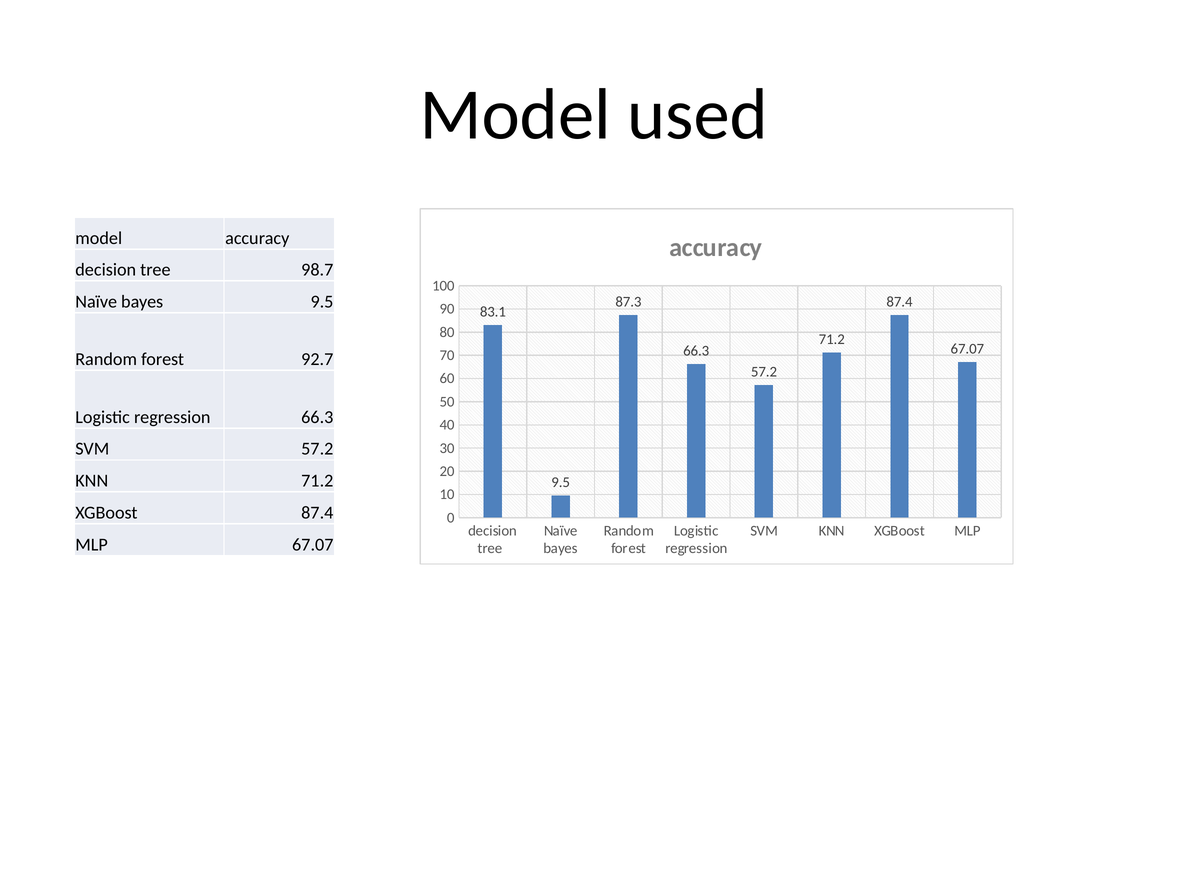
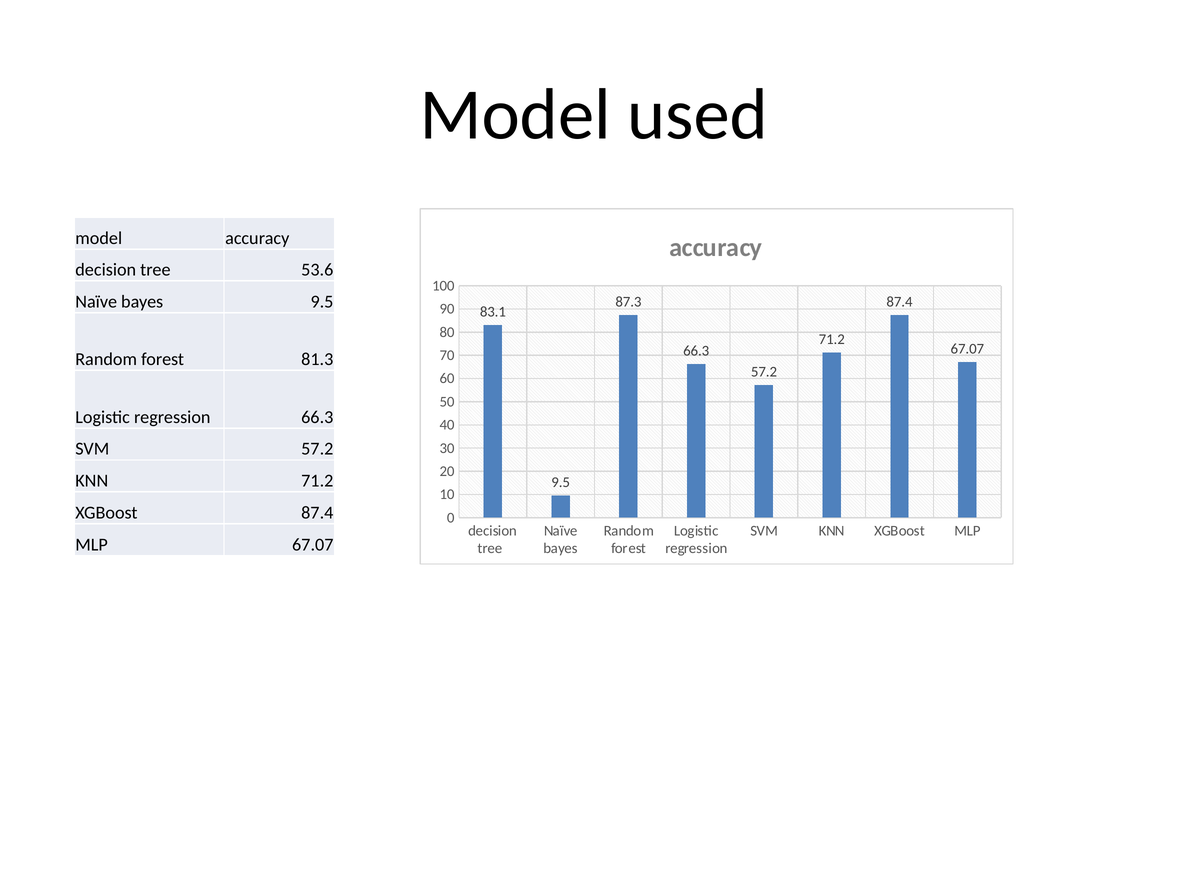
98.7: 98.7 -> 53.6 (317, 270)
92.7: 92.7 -> 81.3 (317, 359)
